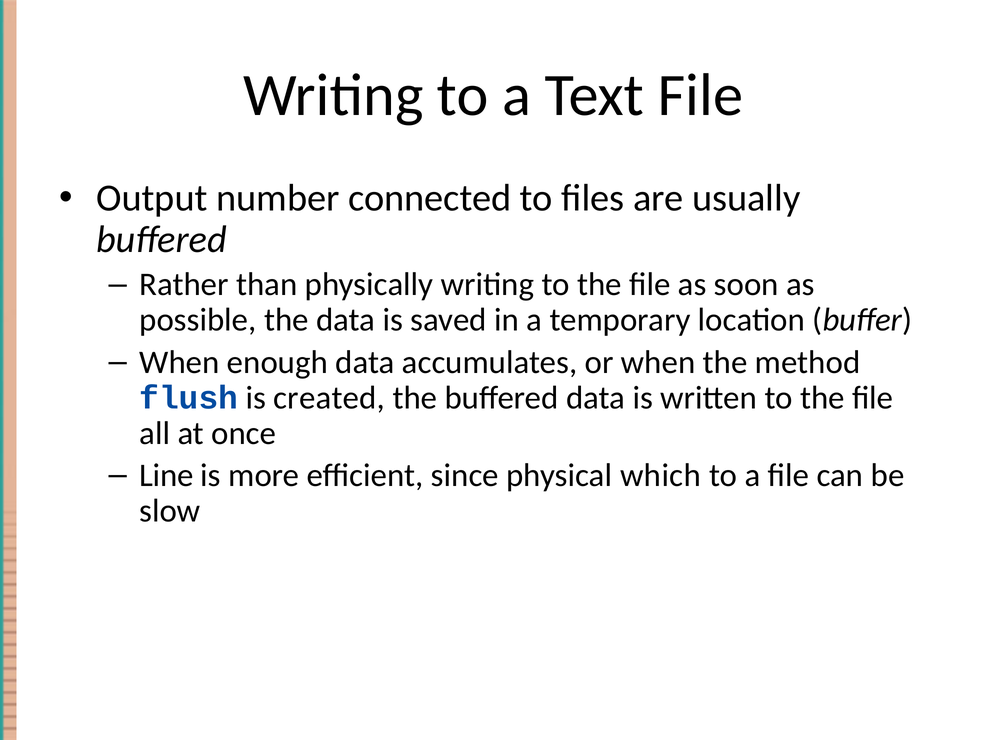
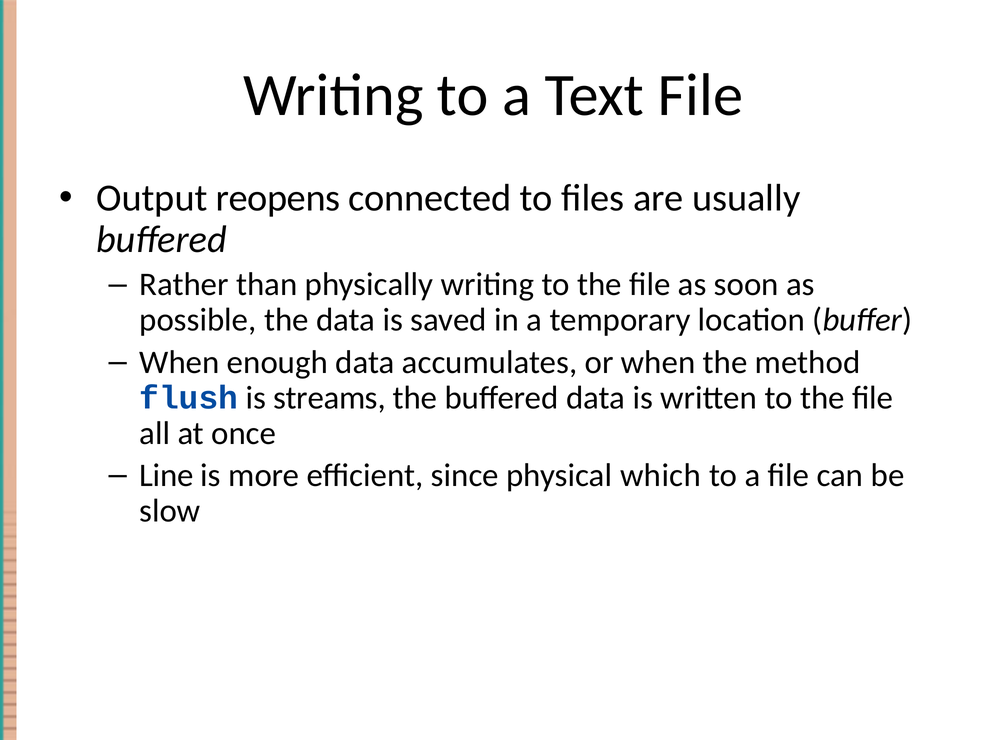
number: number -> reopens (278, 198)
created: created -> streams (329, 398)
